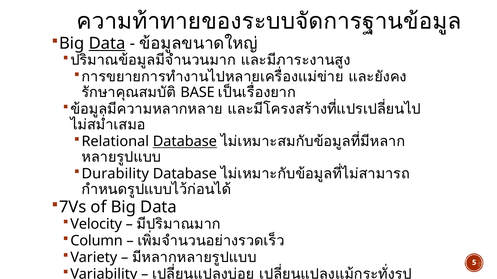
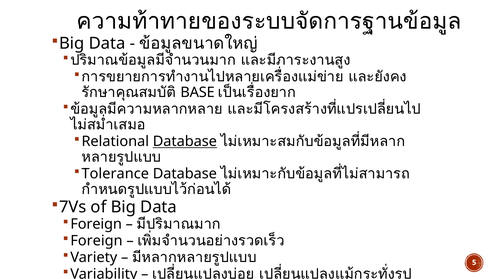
Data underline: present -> none (107, 44)
Durability: Durability -> Tolerance (115, 174)
Velocity: Velocity -> Foreign (96, 224)
Column: Column -> Foreign (96, 241)
